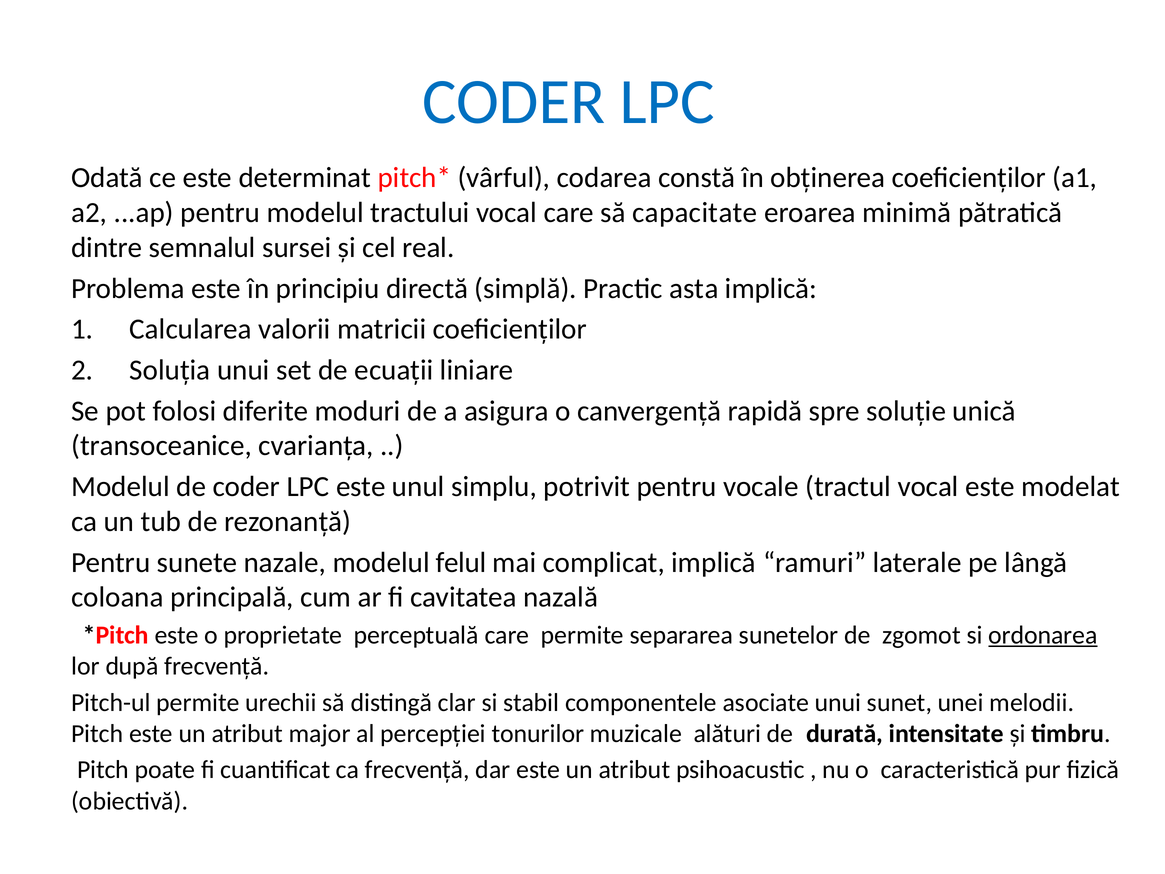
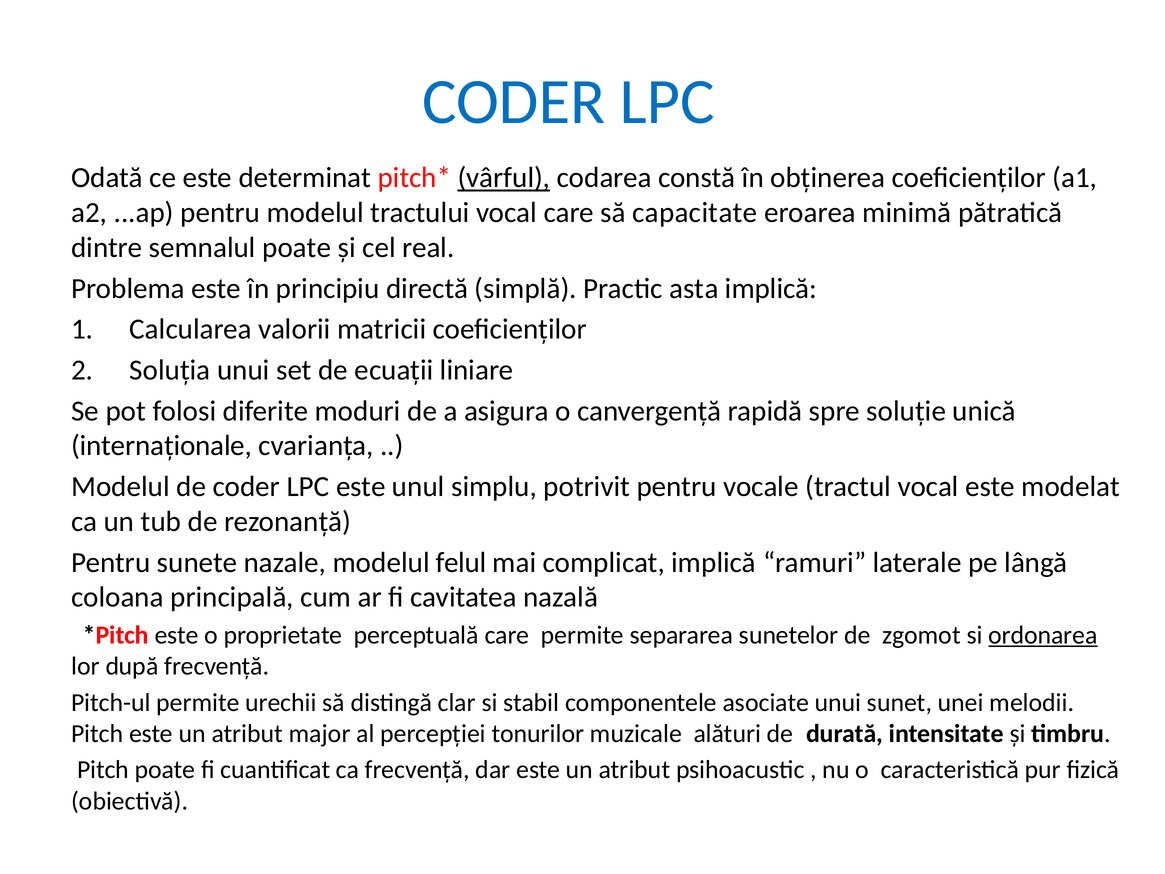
vârful underline: none -> present (504, 178)
semnalul sursei: sursei -> poate (297, 248)
transoceanice: transoceanice -> internaționale (162, 446)
